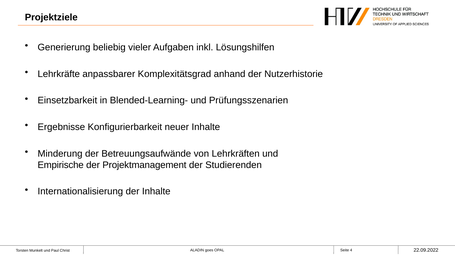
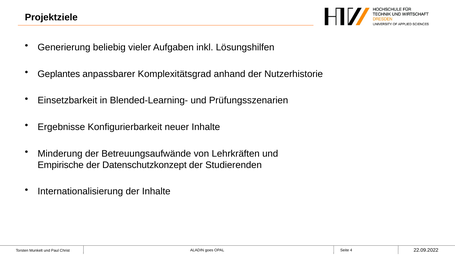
Lehrkräfte: Lehrkräfte -> Geplantes (59, 74)
Projektmanagement: Projektmanagement -> Datenschutzkonzept (144, 165)
